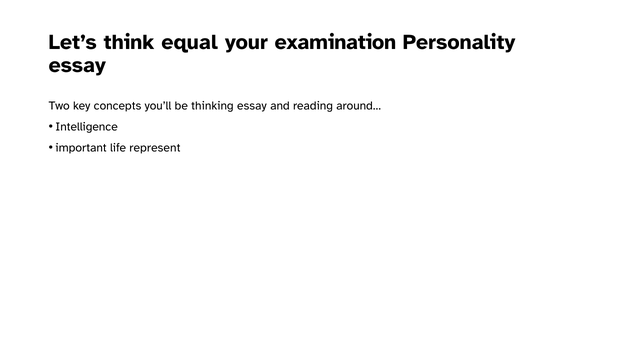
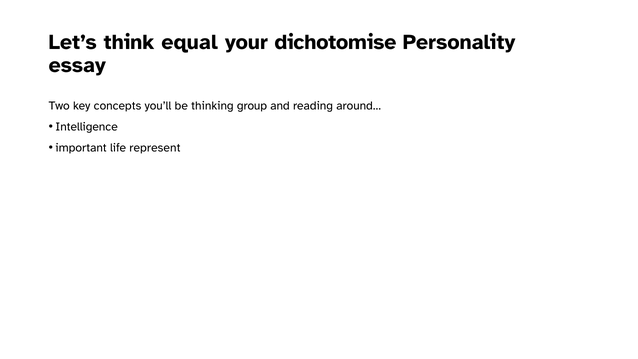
examination: examination -> dichotomise (335, 42)
thinking essay: essay -> group (252, 106)
